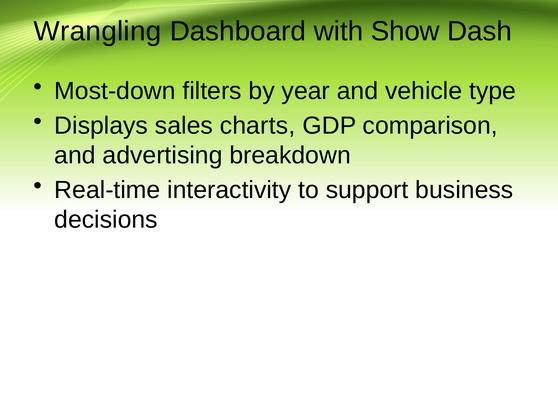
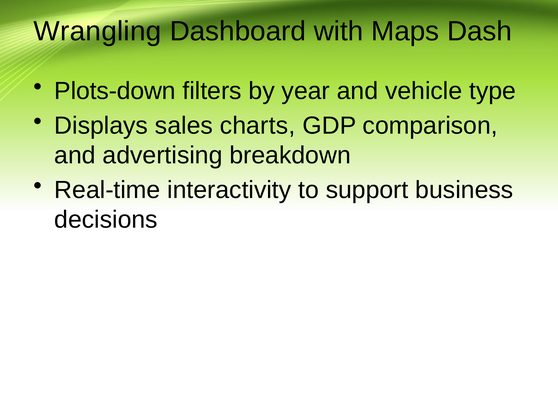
Show: Show -> Maps (405, 31)
Most-down: Most-down -> Plots-down (115, 91)
